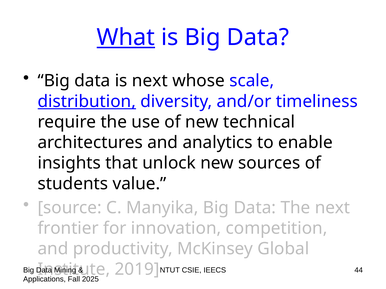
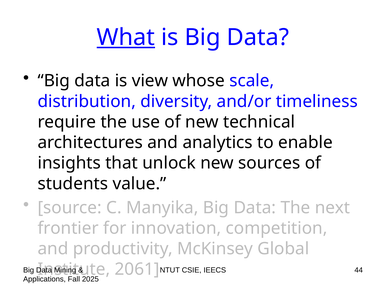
is next: next -> view (150, 81)
distribution underline: present -> none (87, 102)
2019: 2019 -> 2061 (137, 270)
